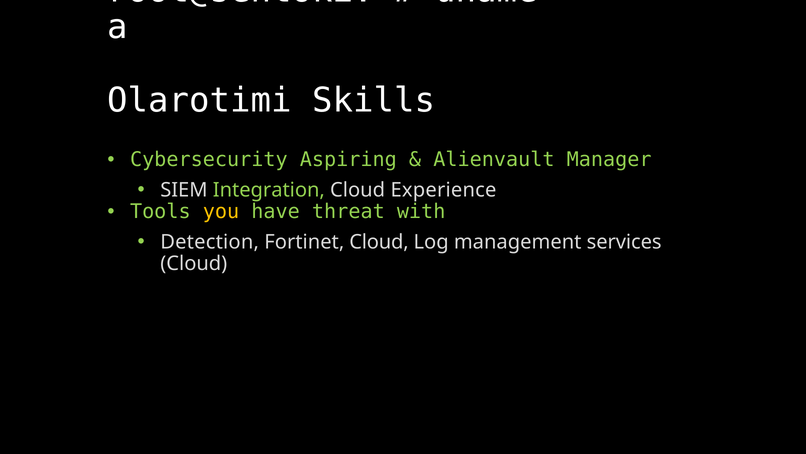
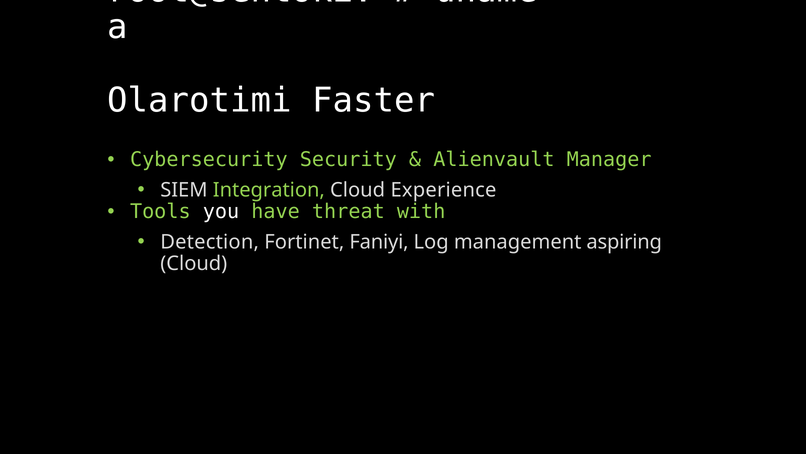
Skills: Skills -> Faster (374, 101)
Aspiring: Aspiring -> Security (348, 160)
you colour: yellow -> white (221, 211)
Fortinet Cloud: Cloud -> Faniyi (379, 242)
services: services -> aspiring (624, 242)
